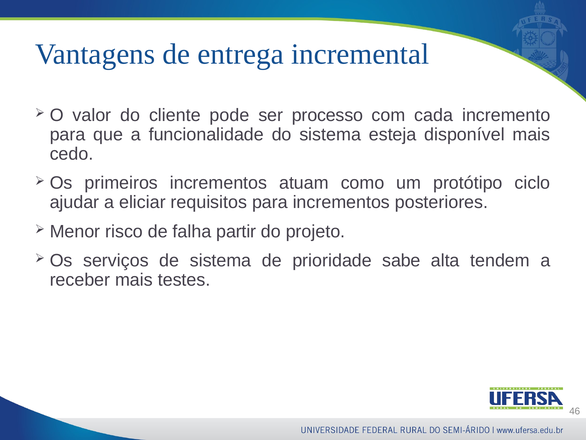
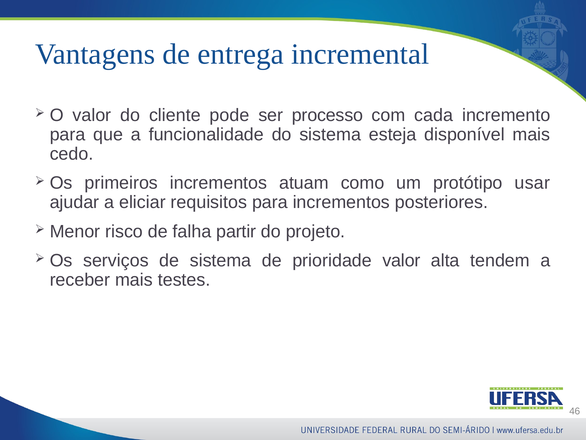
ciclo: ciclo -> usar (532, 183)
prioridade sabe: sabe -> valor (401, 260)
